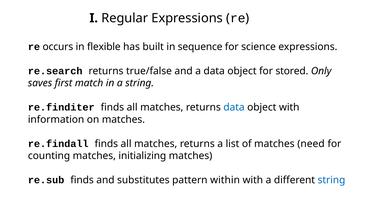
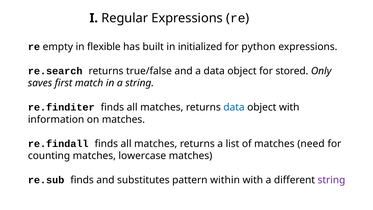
occurs: occurs -> empty (58, 47)
sequence: sequence -> initialized (200, 47)
science: science -> python (258, 47)
initializing: initializing -> lowercase (142, 156)
string colour: blue -> purple (331, 180)
